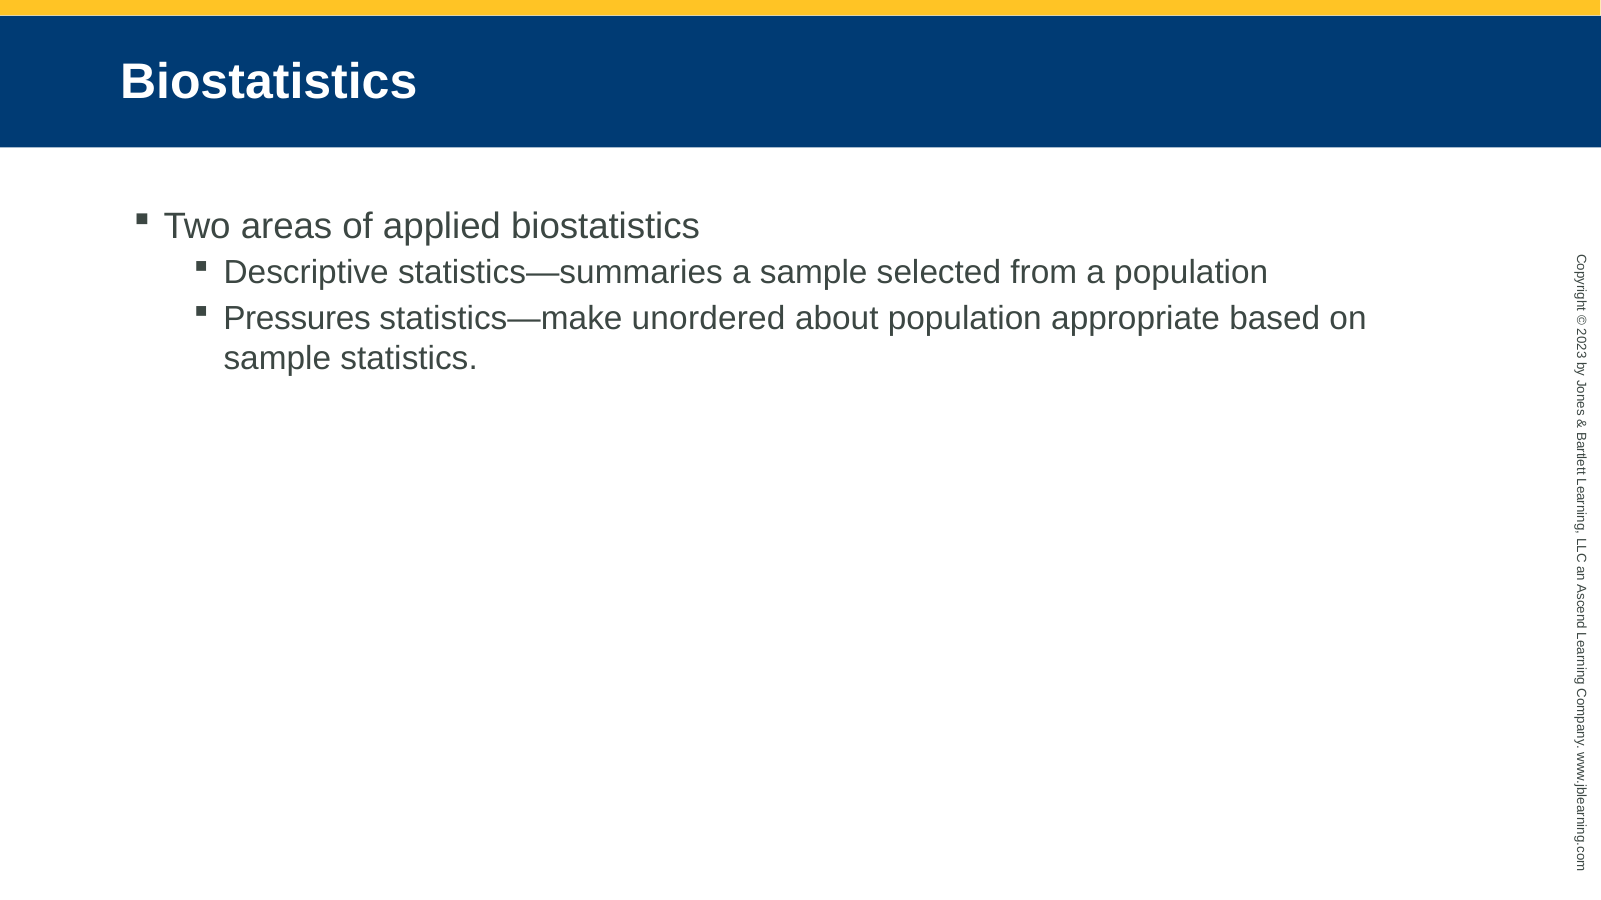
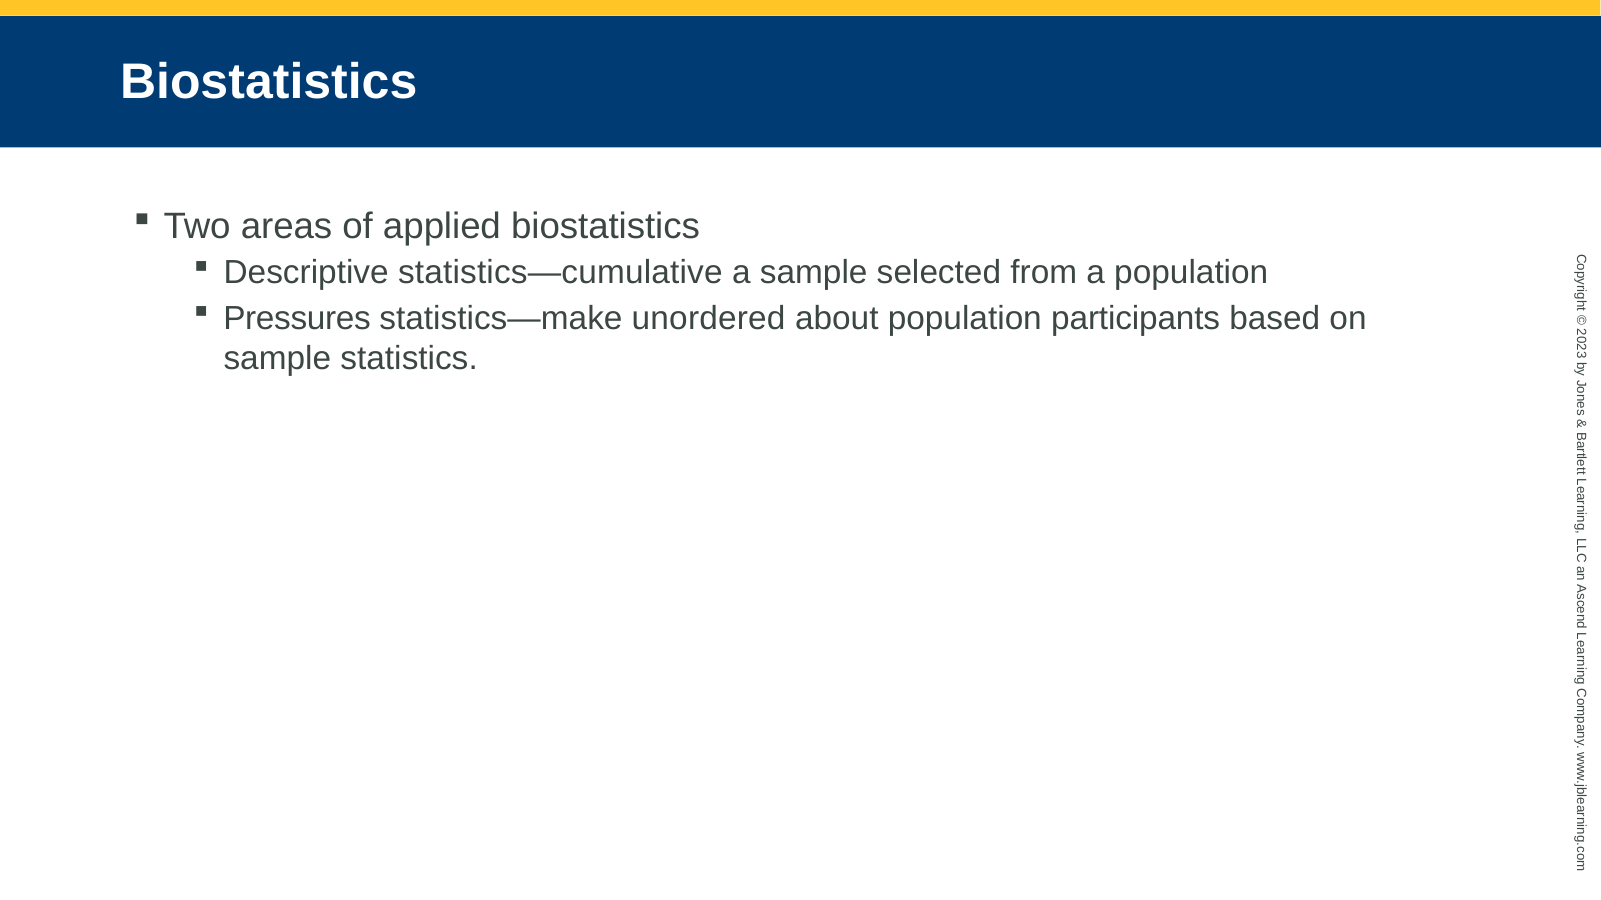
statistics—summaries: statistics—summaries -> statistics—cumulative (560, 273)
appropriate: appropriate -> participants (1136, 318)
